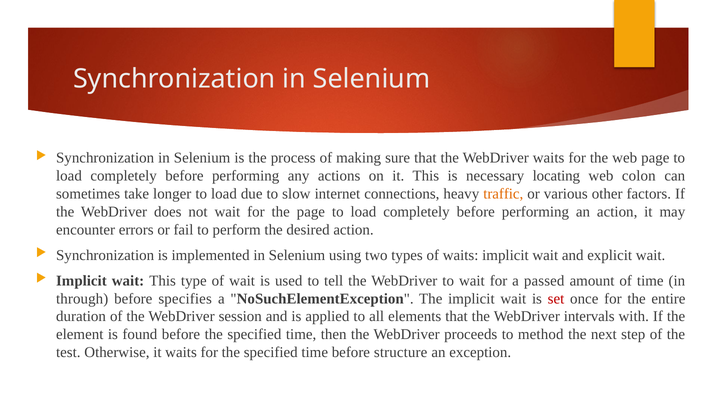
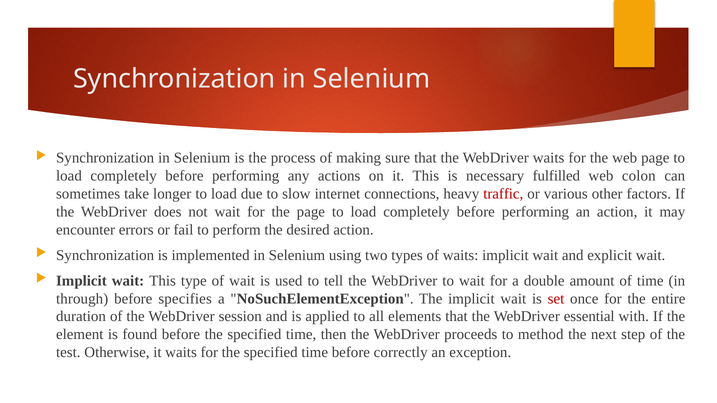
locating: locating -> fulfilled (556, 176)
traffic colour: orange -> red (503, 194)
passed: passed -> double (544, 281)
intervals: intervals -> essential (589, 317)
structure: structure -> correctly (401, 353)
